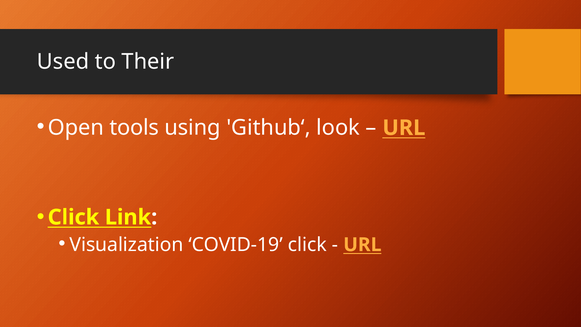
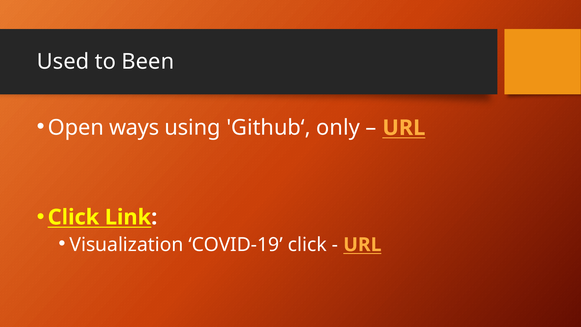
Their: Their -> Been (148, 62)
tools: tools -> ways (134, 128)
look: look -> only (338, 128)
